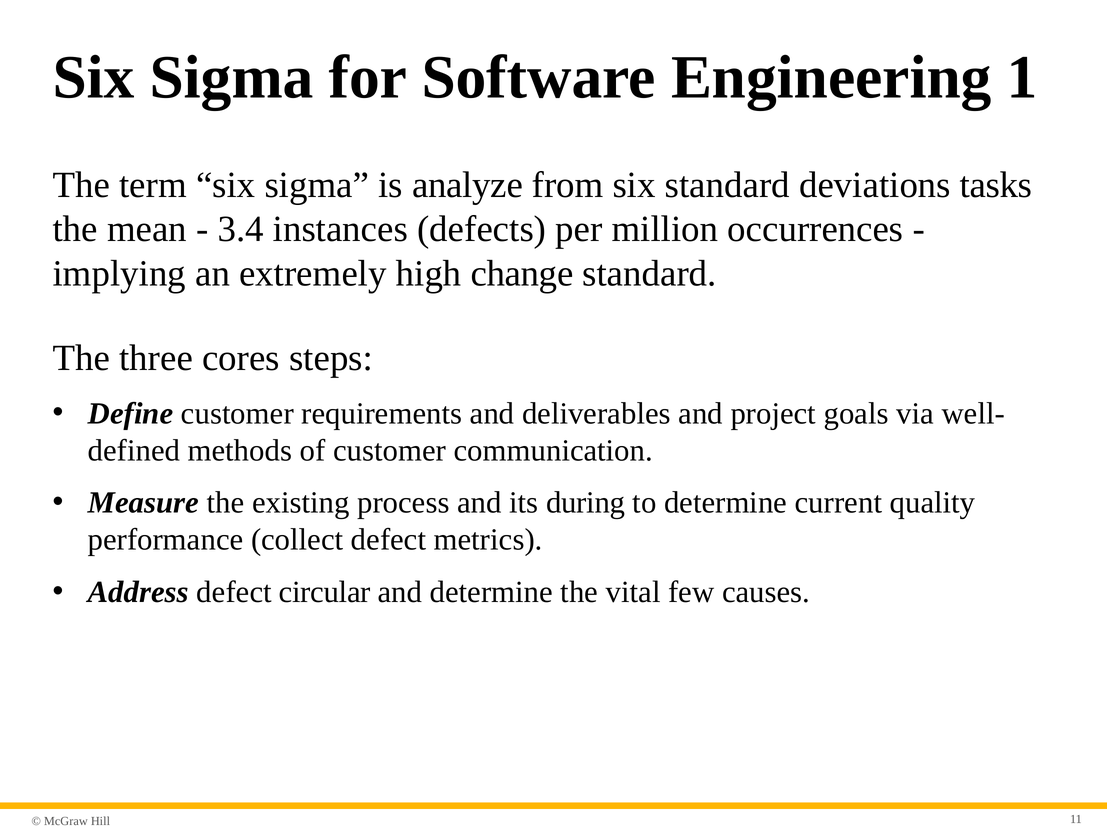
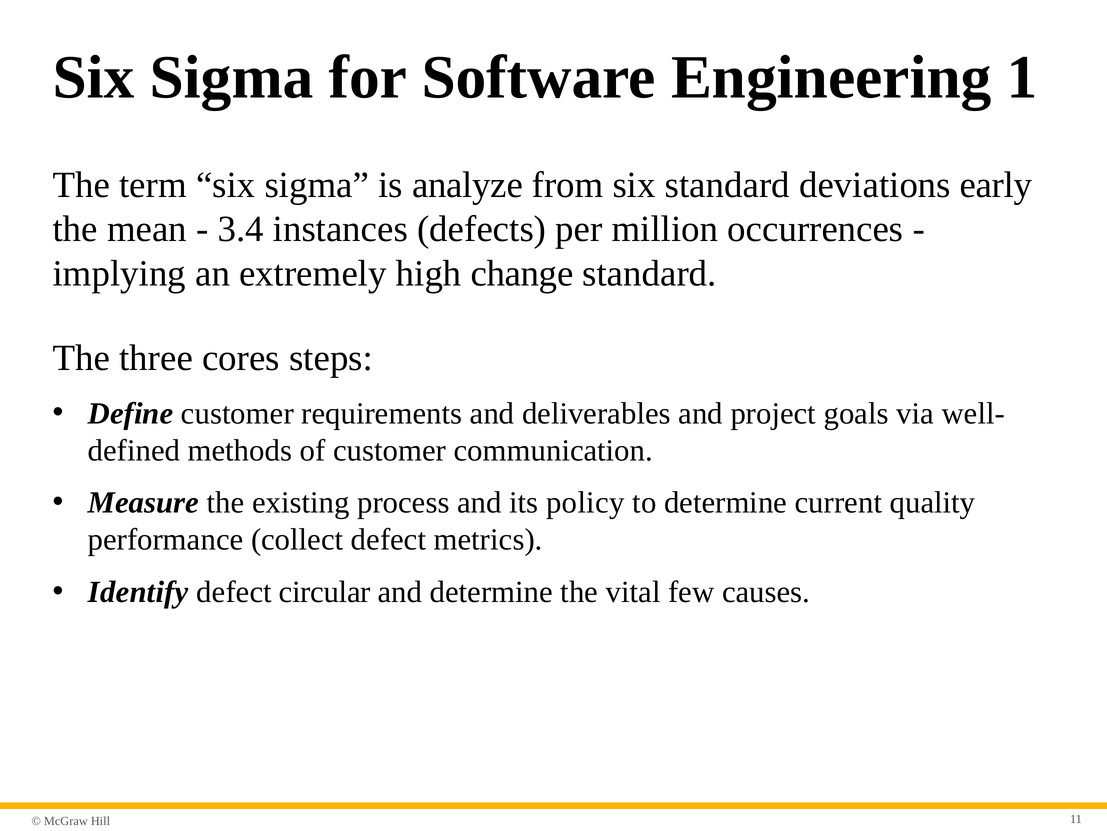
tasks: tasks -> early (996, 185)
during: during -> policy (585, 502)
Address: Address -> Identify (138, 592)
